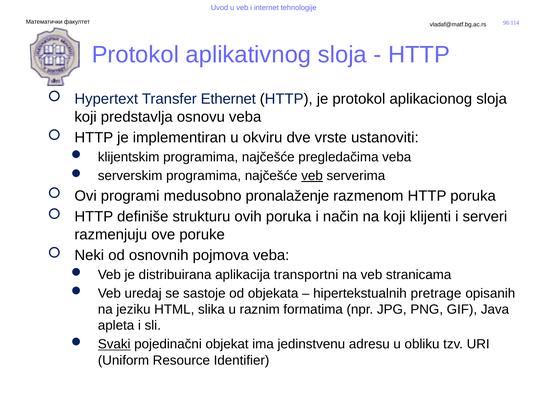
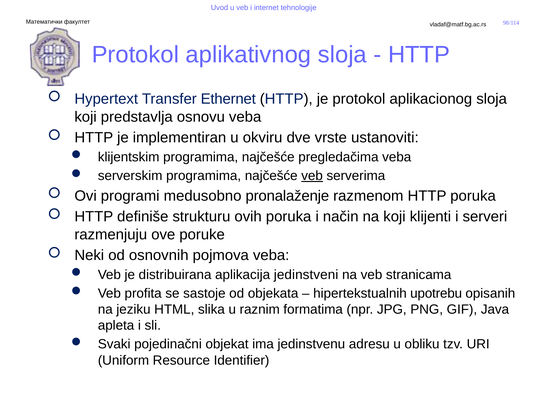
transportni: transportni -> jedinstveni (306, 275)
uredaj: uredaj -> profita (143, 294)
pretrage: pretrage -> upotrebu (436, 294)
Svaki underline: present -> none (114, 344)
